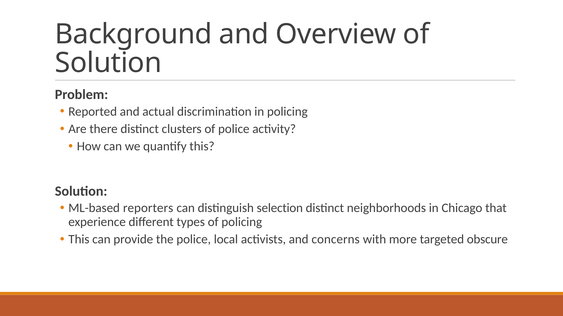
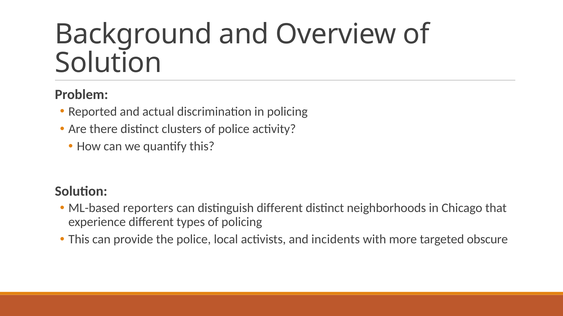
distinguish selection: selection -> different (280, 208)
concerns: concerns -> incidents (336, 240)
